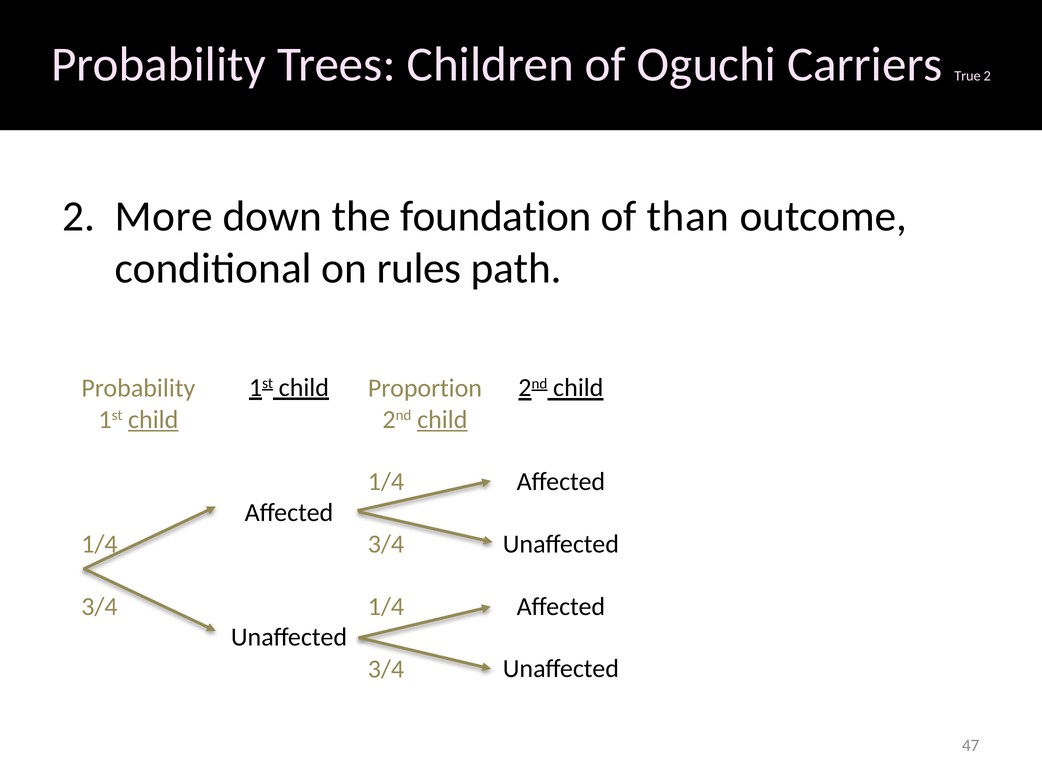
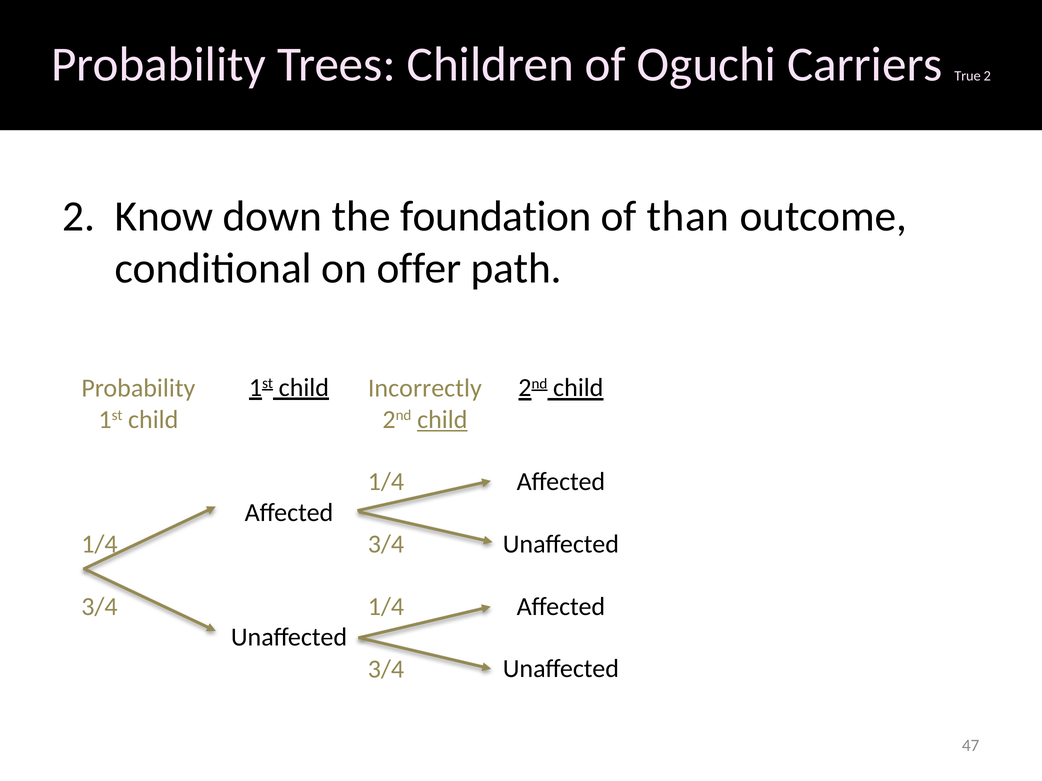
More: More -> Know (164, 217)
rules: rules -> offer (419, 269)
Proportion: Proportion -> Incorrectly (425, 388)
child underline: present -> none (153, 420)
